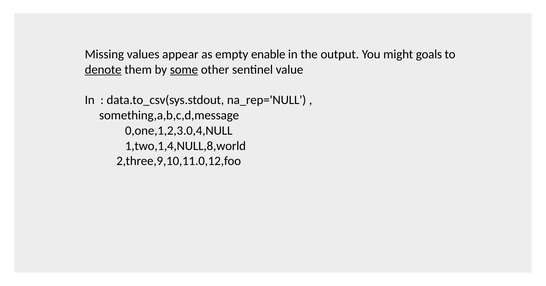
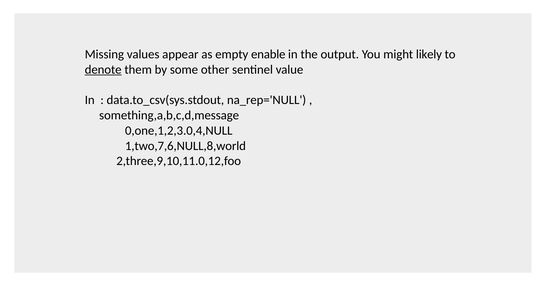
goals: goals -> likely (429, 54)
some underline: present -> none (184, 69)
1,two,1,4,NULL,8,world: 1,two,1,4,NULL,8,world -> 1,two,7,6,NULL,8,world (185, 146)
